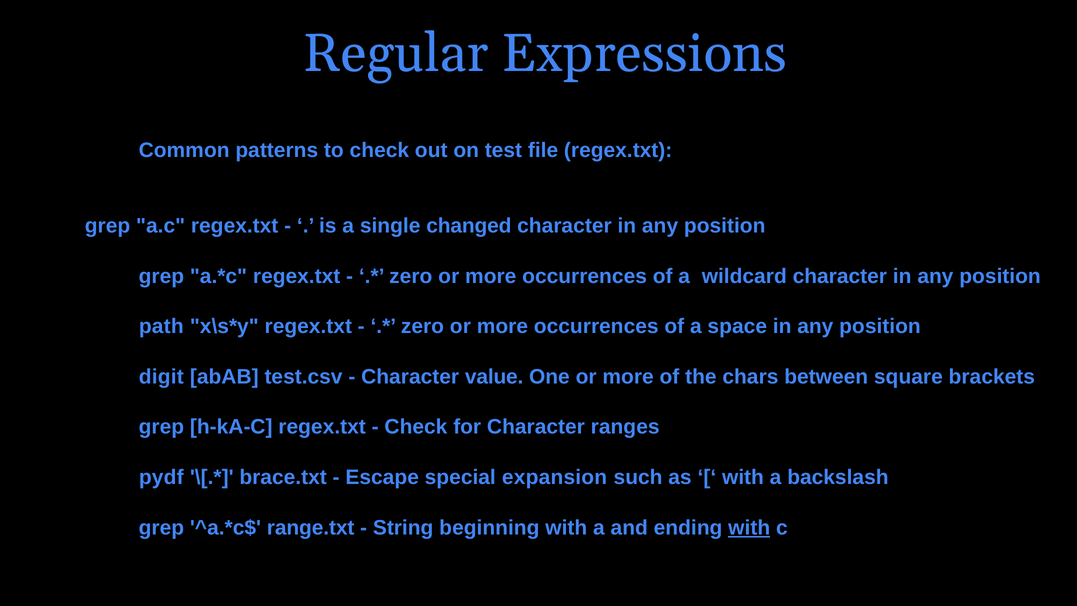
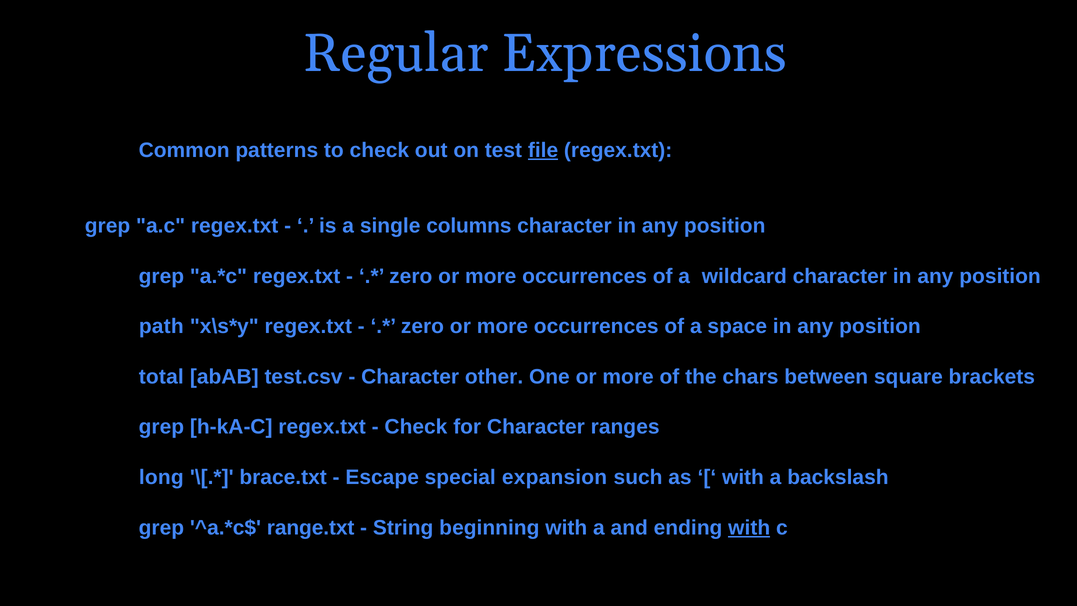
file underline: none -> present (543, 150)
changed: changed -> columns (469, 226)
digit: digit -> total (161, 377)
value: value -> other (494, 377)
pydf: pydf -> long (161, 477)
